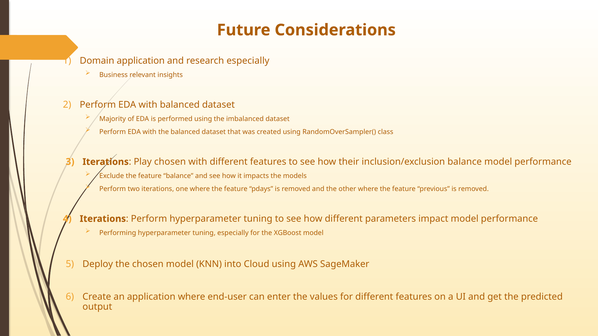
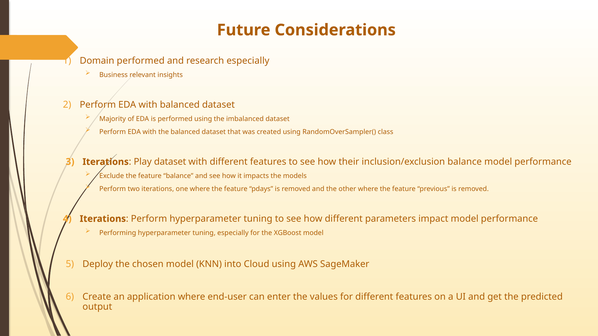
Domain application: application -> performed (141, 61)
Play chosen: chosen -> dataset (170, 162)
